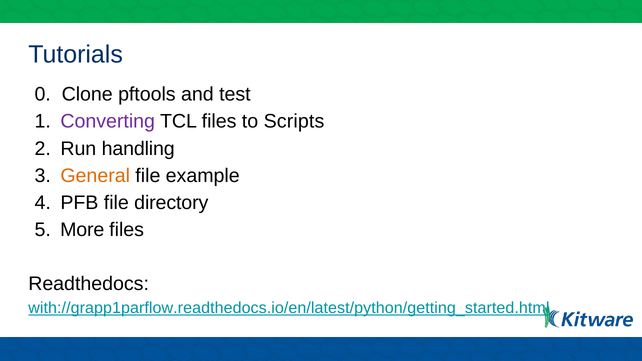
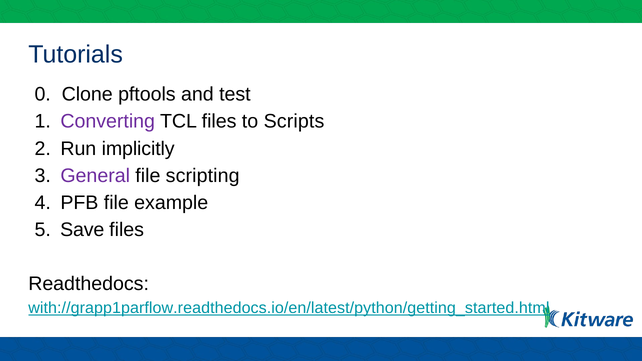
handling: handling -> implicitly (138, 149)
General colour: orange -> purple (95, 176)
example: example -> scripting (203, 176)
directory: directory -> example (171, 203)
More: More -> Save (82, 230)
